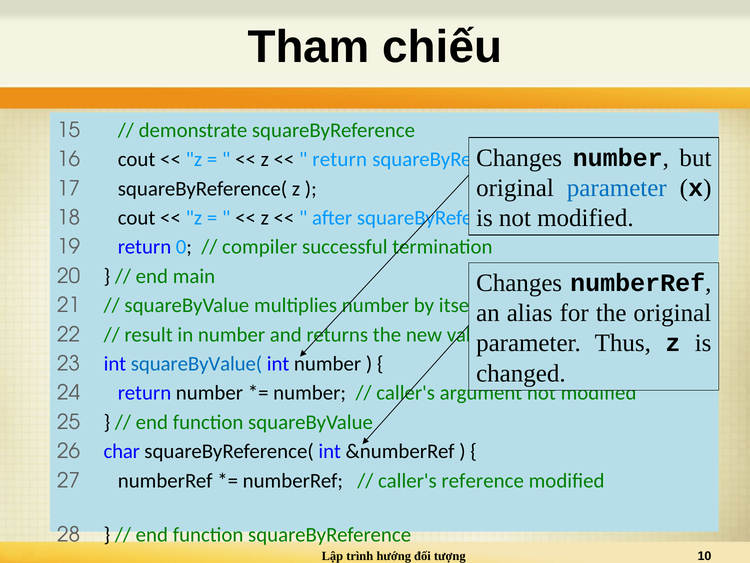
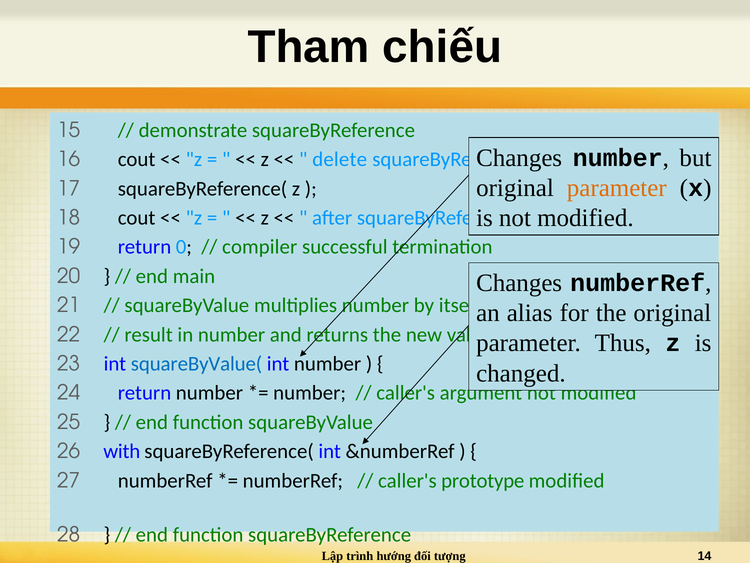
return: return -> delete (340, 159)
parameter colour: blue -> orange (617, 188)
char: char -> with (122, 451)
reference: reference -> prototype (483, 480)
10: 10 -> 14 (704, 556)
